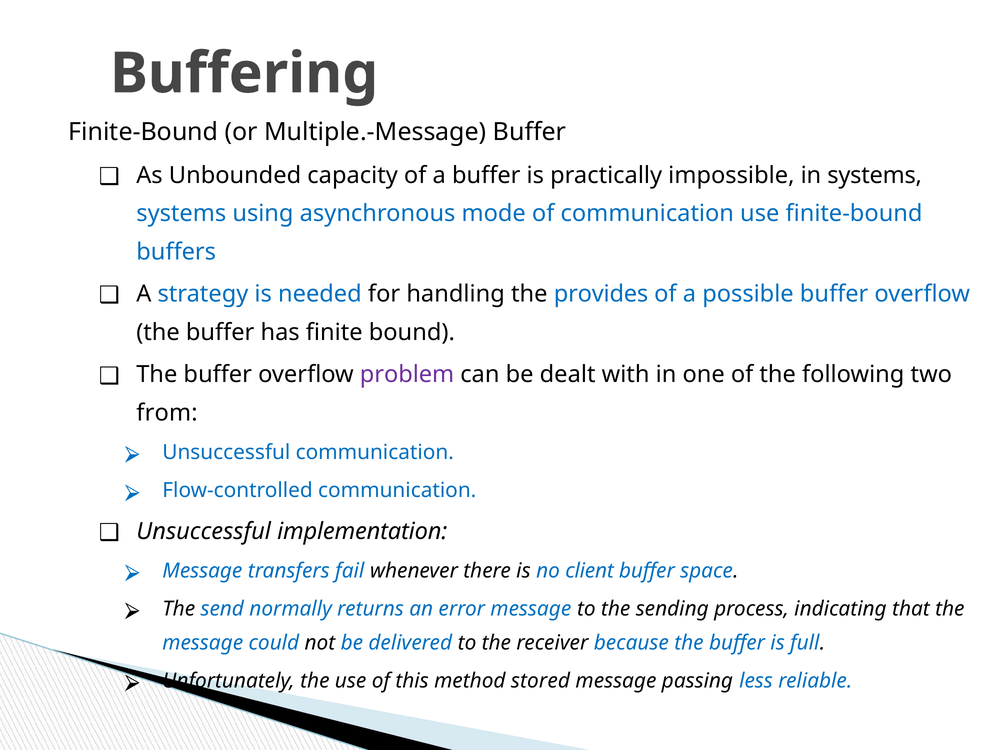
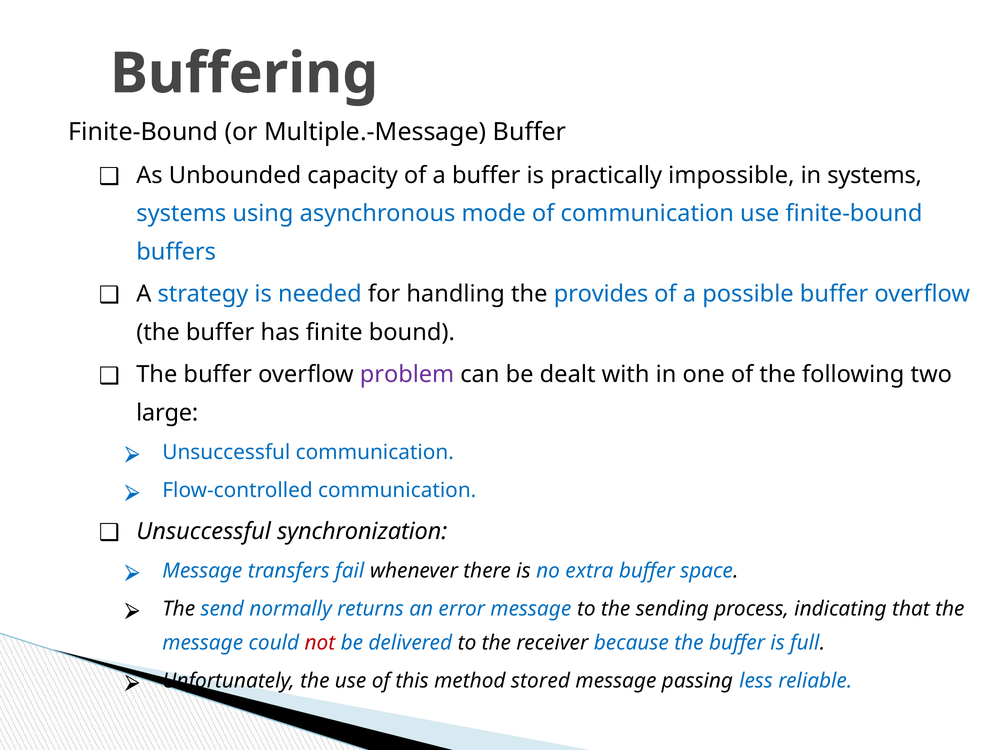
from: from -> large (167, 413)
implementation: implementation -> synchronization (362, 531)
client: client -> extra (589, 571)
not colour: black -> red (320, 643)
